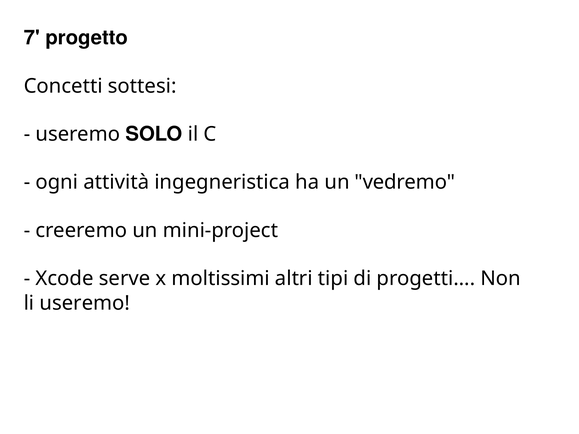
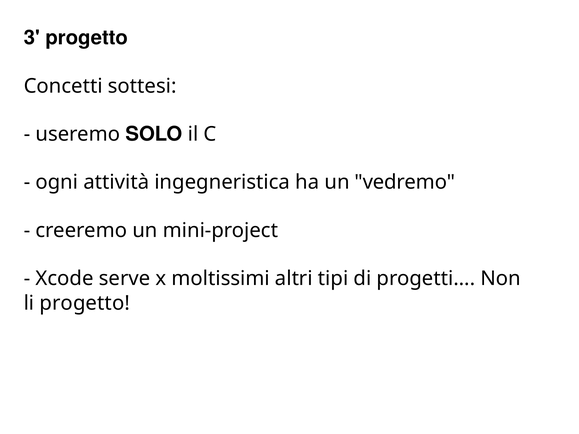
7: 7 -> 3 (32, 38)
li useremo: useremo -> progetto (85, 303)
